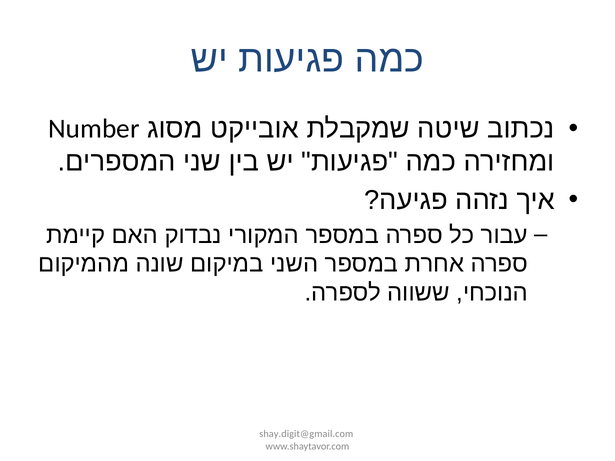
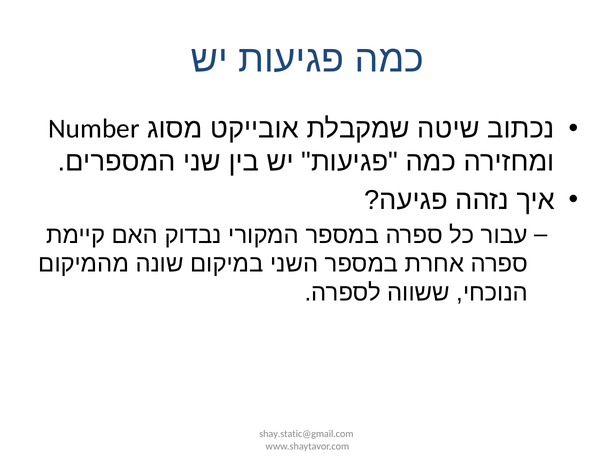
shay.digit@gmail.com: shay.digit@gmail.com -> shay.static@gmail.com (306, 434)
